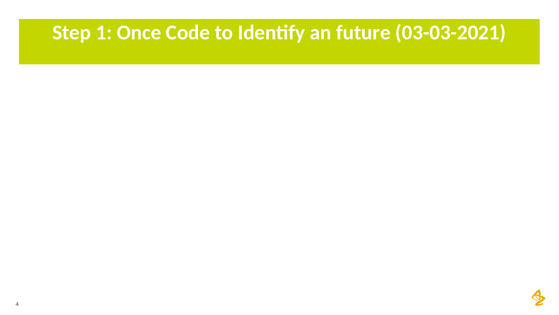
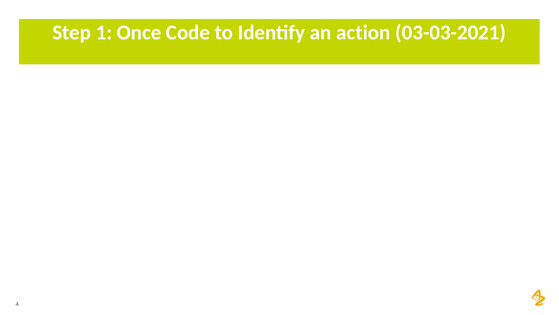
future: future -> action (363, 33)
